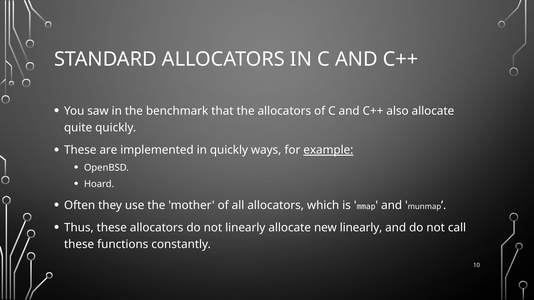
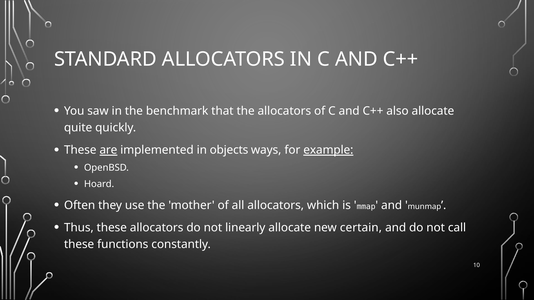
are underline: none -> present (108, 150)
in quickly: quickly -> objects (229, 150)
new linearly: linearly -> certain (361, 228)
